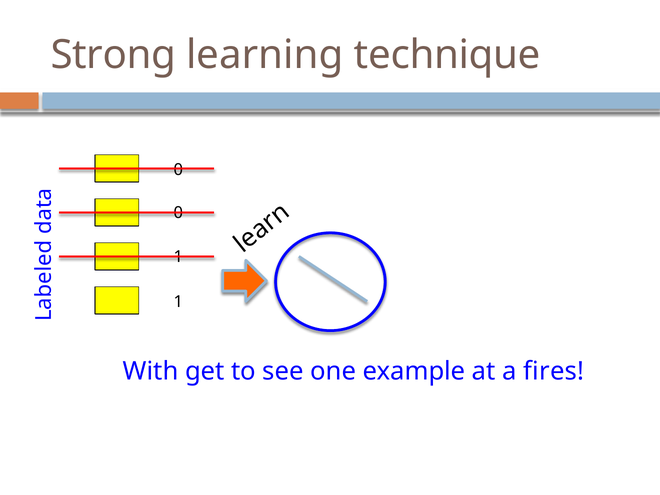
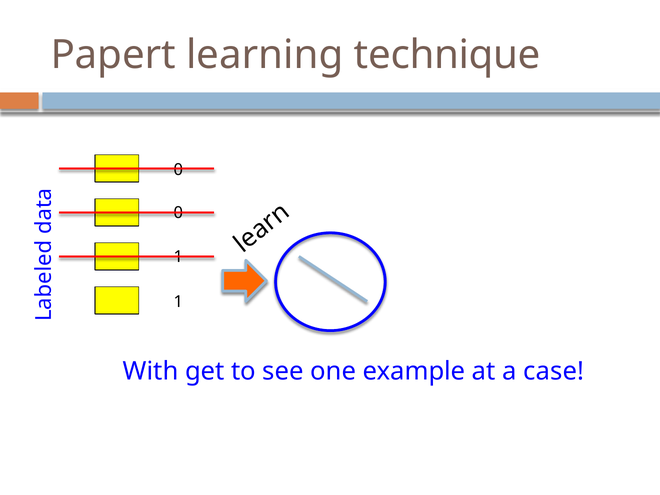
Strong: Strong -> Papert (113, 55)
fires: fires -> case (554, 371)
